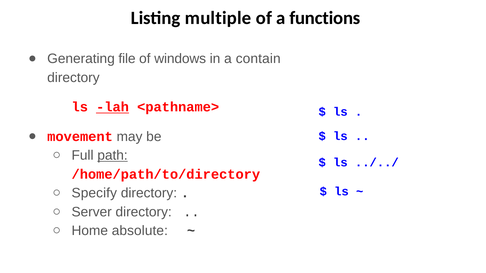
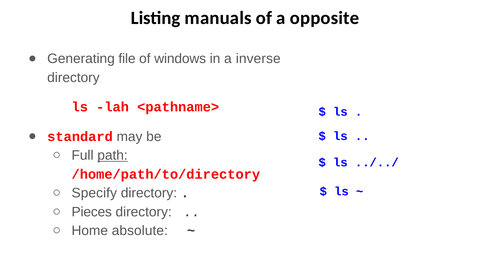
multiple: multiple -> manuals (218, 18)
functions: functions -> opposite (325, 18)
contain: contain -> inverse (258, 59)
lah underline: present -> none (113, 107)
movement: movement -> standard (80, 137)
Server: Server -> Pieces (92, 212)
